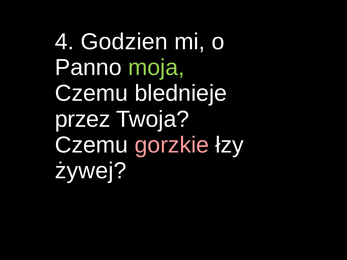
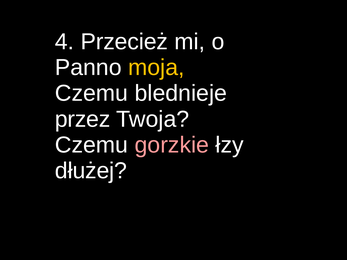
Godzien: Godzien -> Przecież (124, 42)
moja colour: light green -> yellow (156, 68)
żywej: żywej -> dłużej (91, 171)
